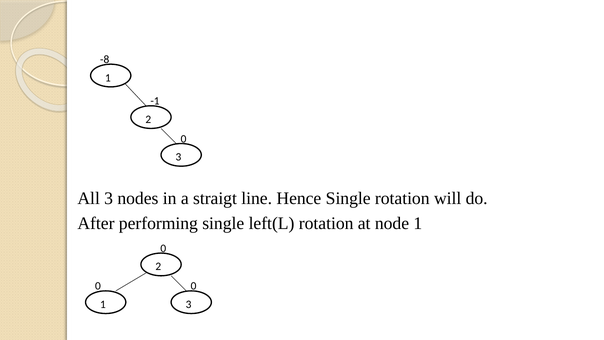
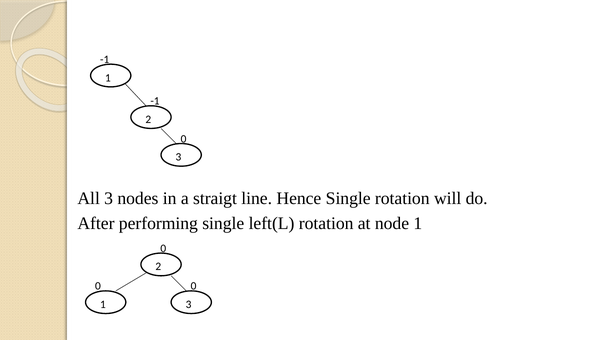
-8: -8 -> -1 (105, 59)
